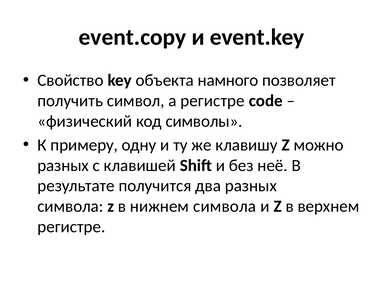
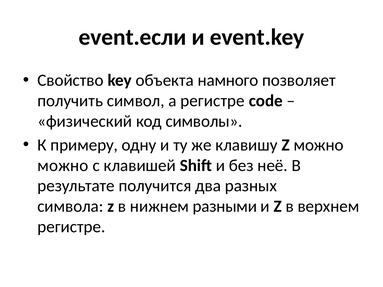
event.copy: event.copy -> event.если (133, 37)
разных: разных -> можно (63, 166)
нижнем символа: символа -> разными (225, 206)
